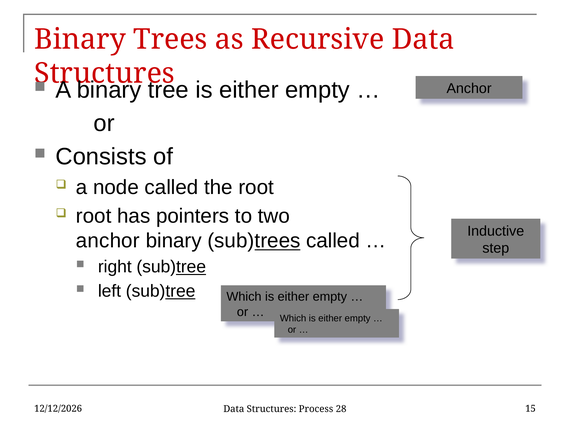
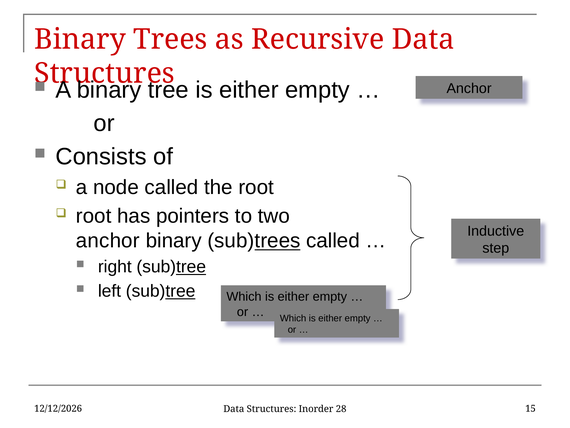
Process: Process -> Inorder (316, 409)
